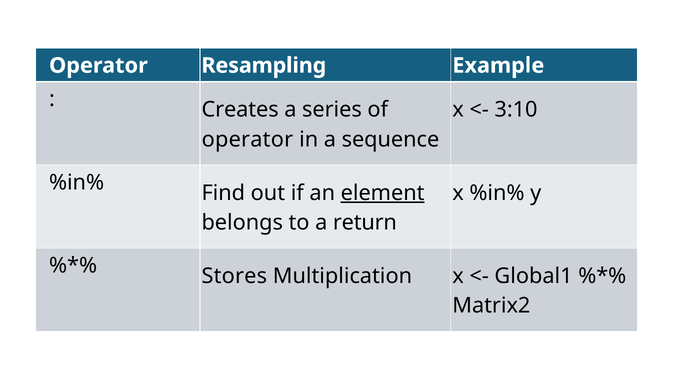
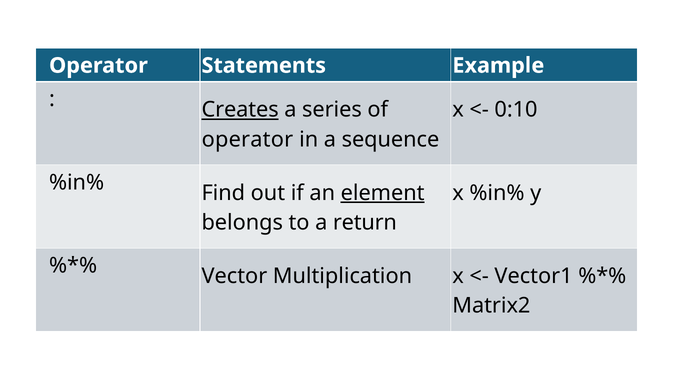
Resampling: Resampling -> Statements (264, 66)
Creates underline: none -> present (240, 110)
3:10: 3:10 -> 0:10 (516, 110)
Stores: Stores -> Vector (234, 277)
Global1: Global1 -> Vector1 (534, 277)
